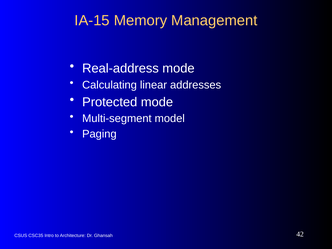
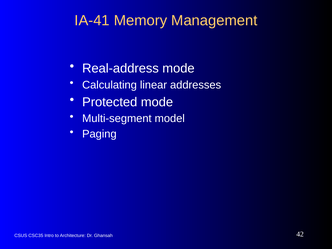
IA-15: IA-15 -> IA-41 (92, 20)
